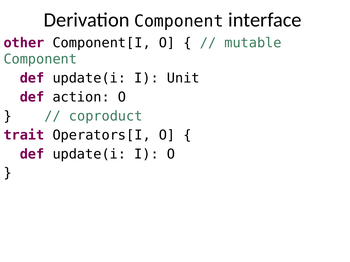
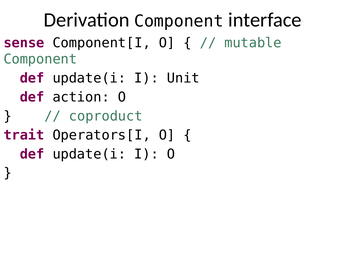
other: other -> sense (24, 43)
